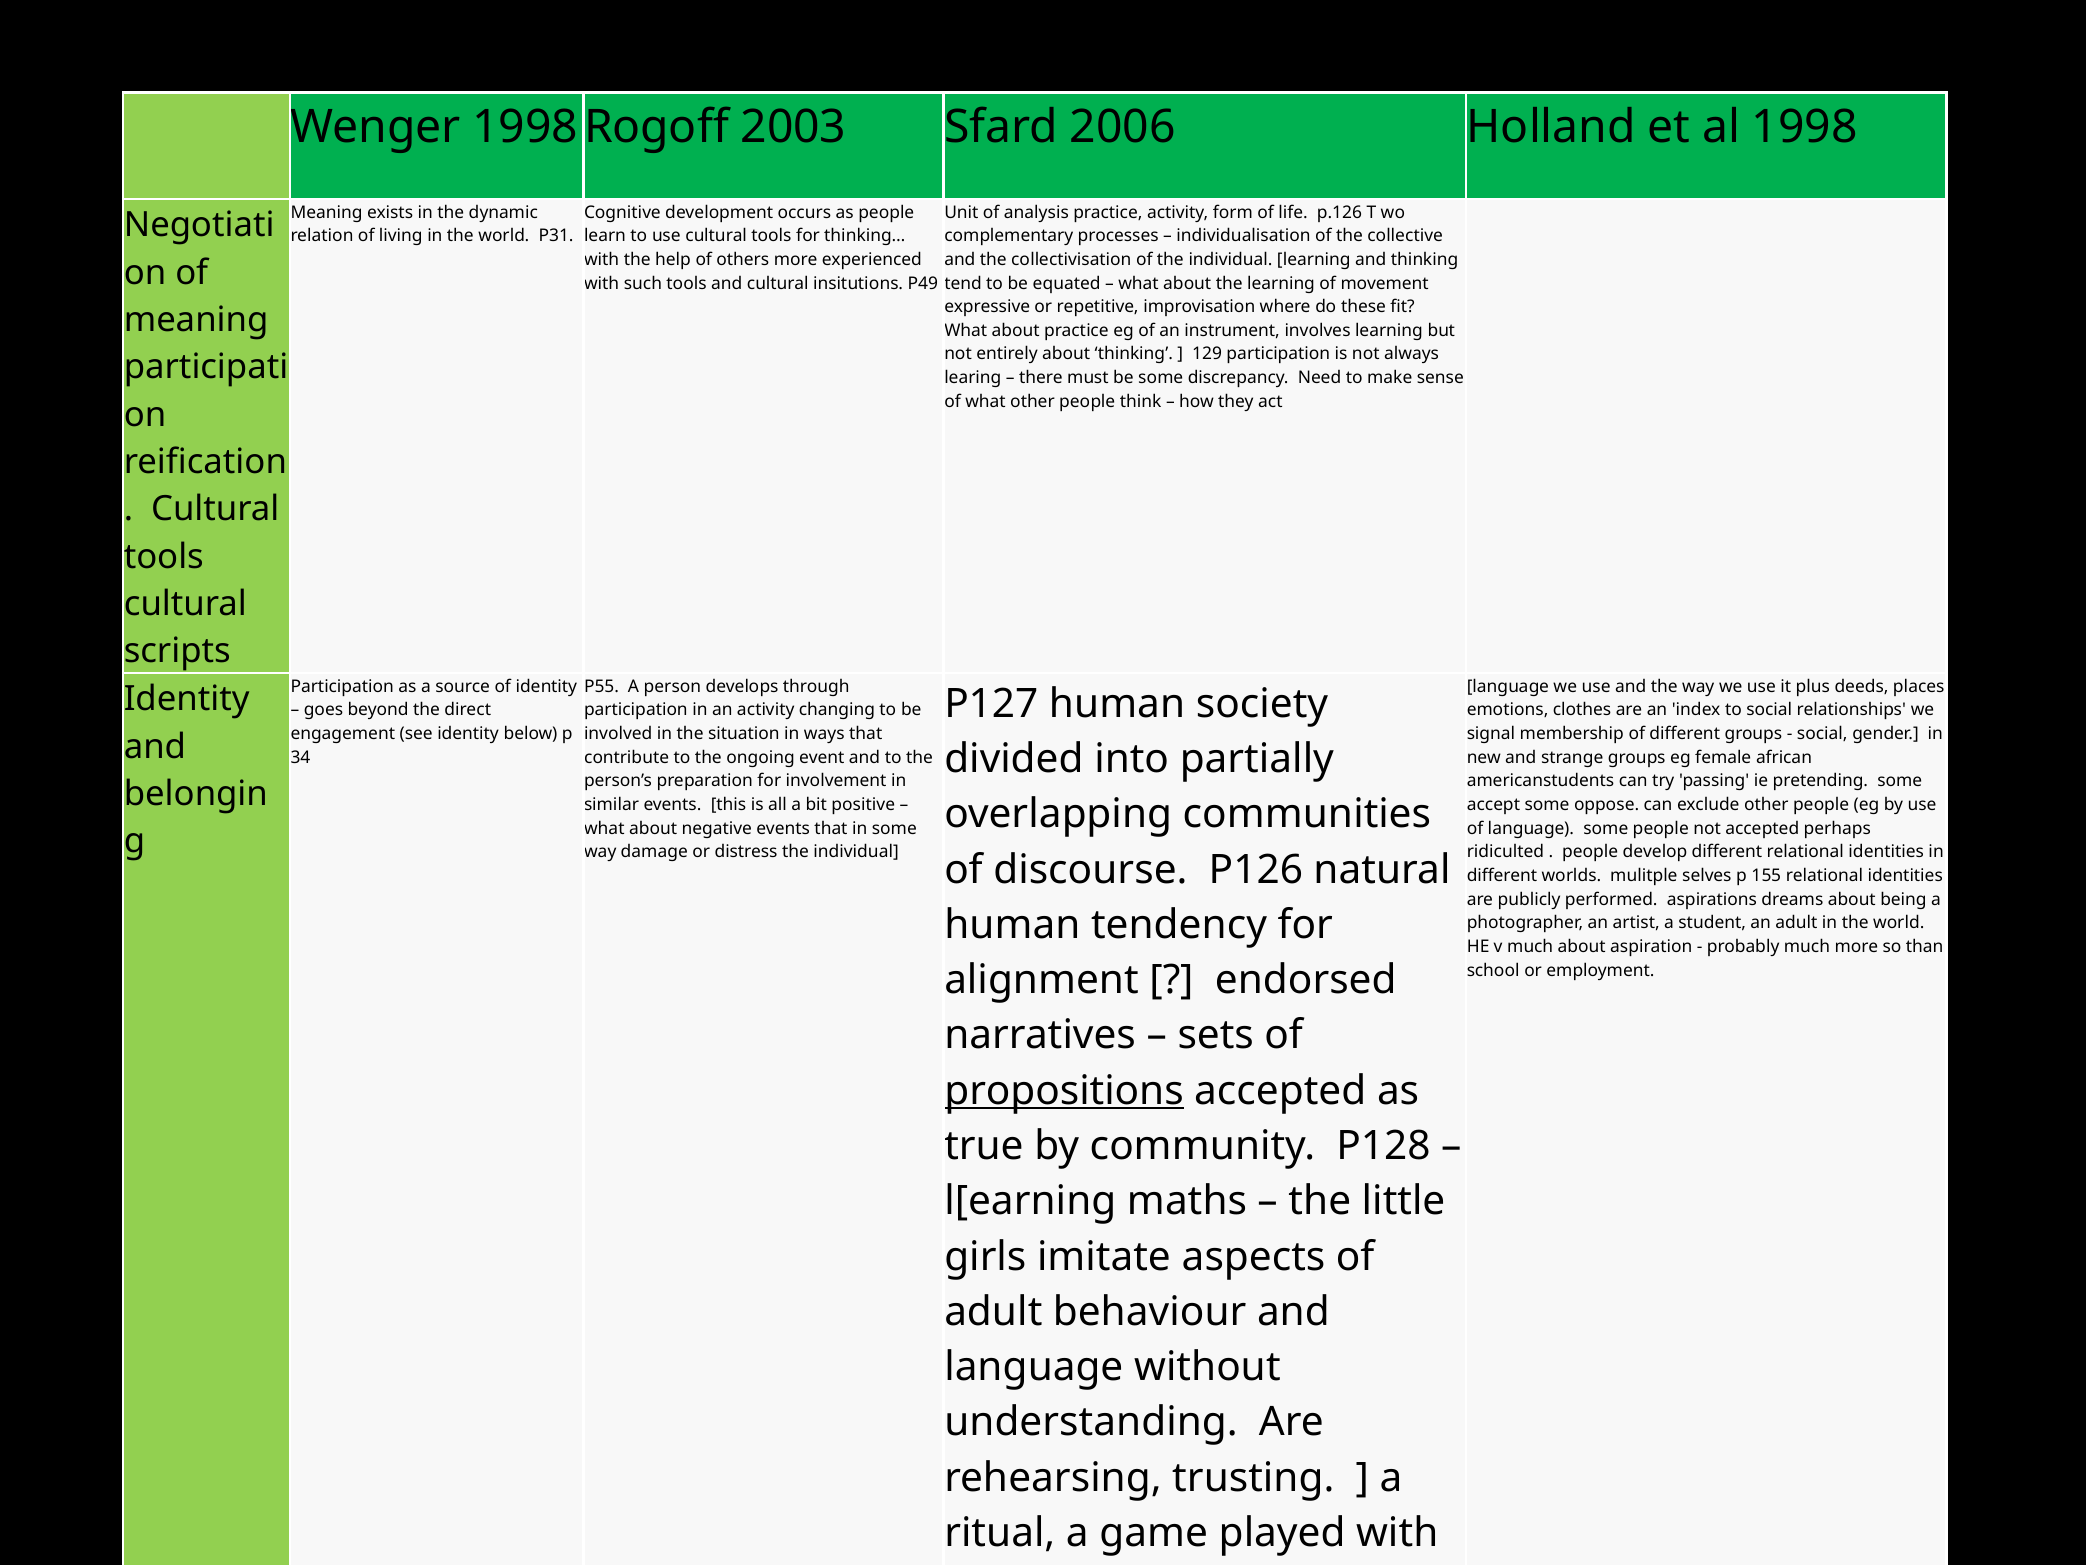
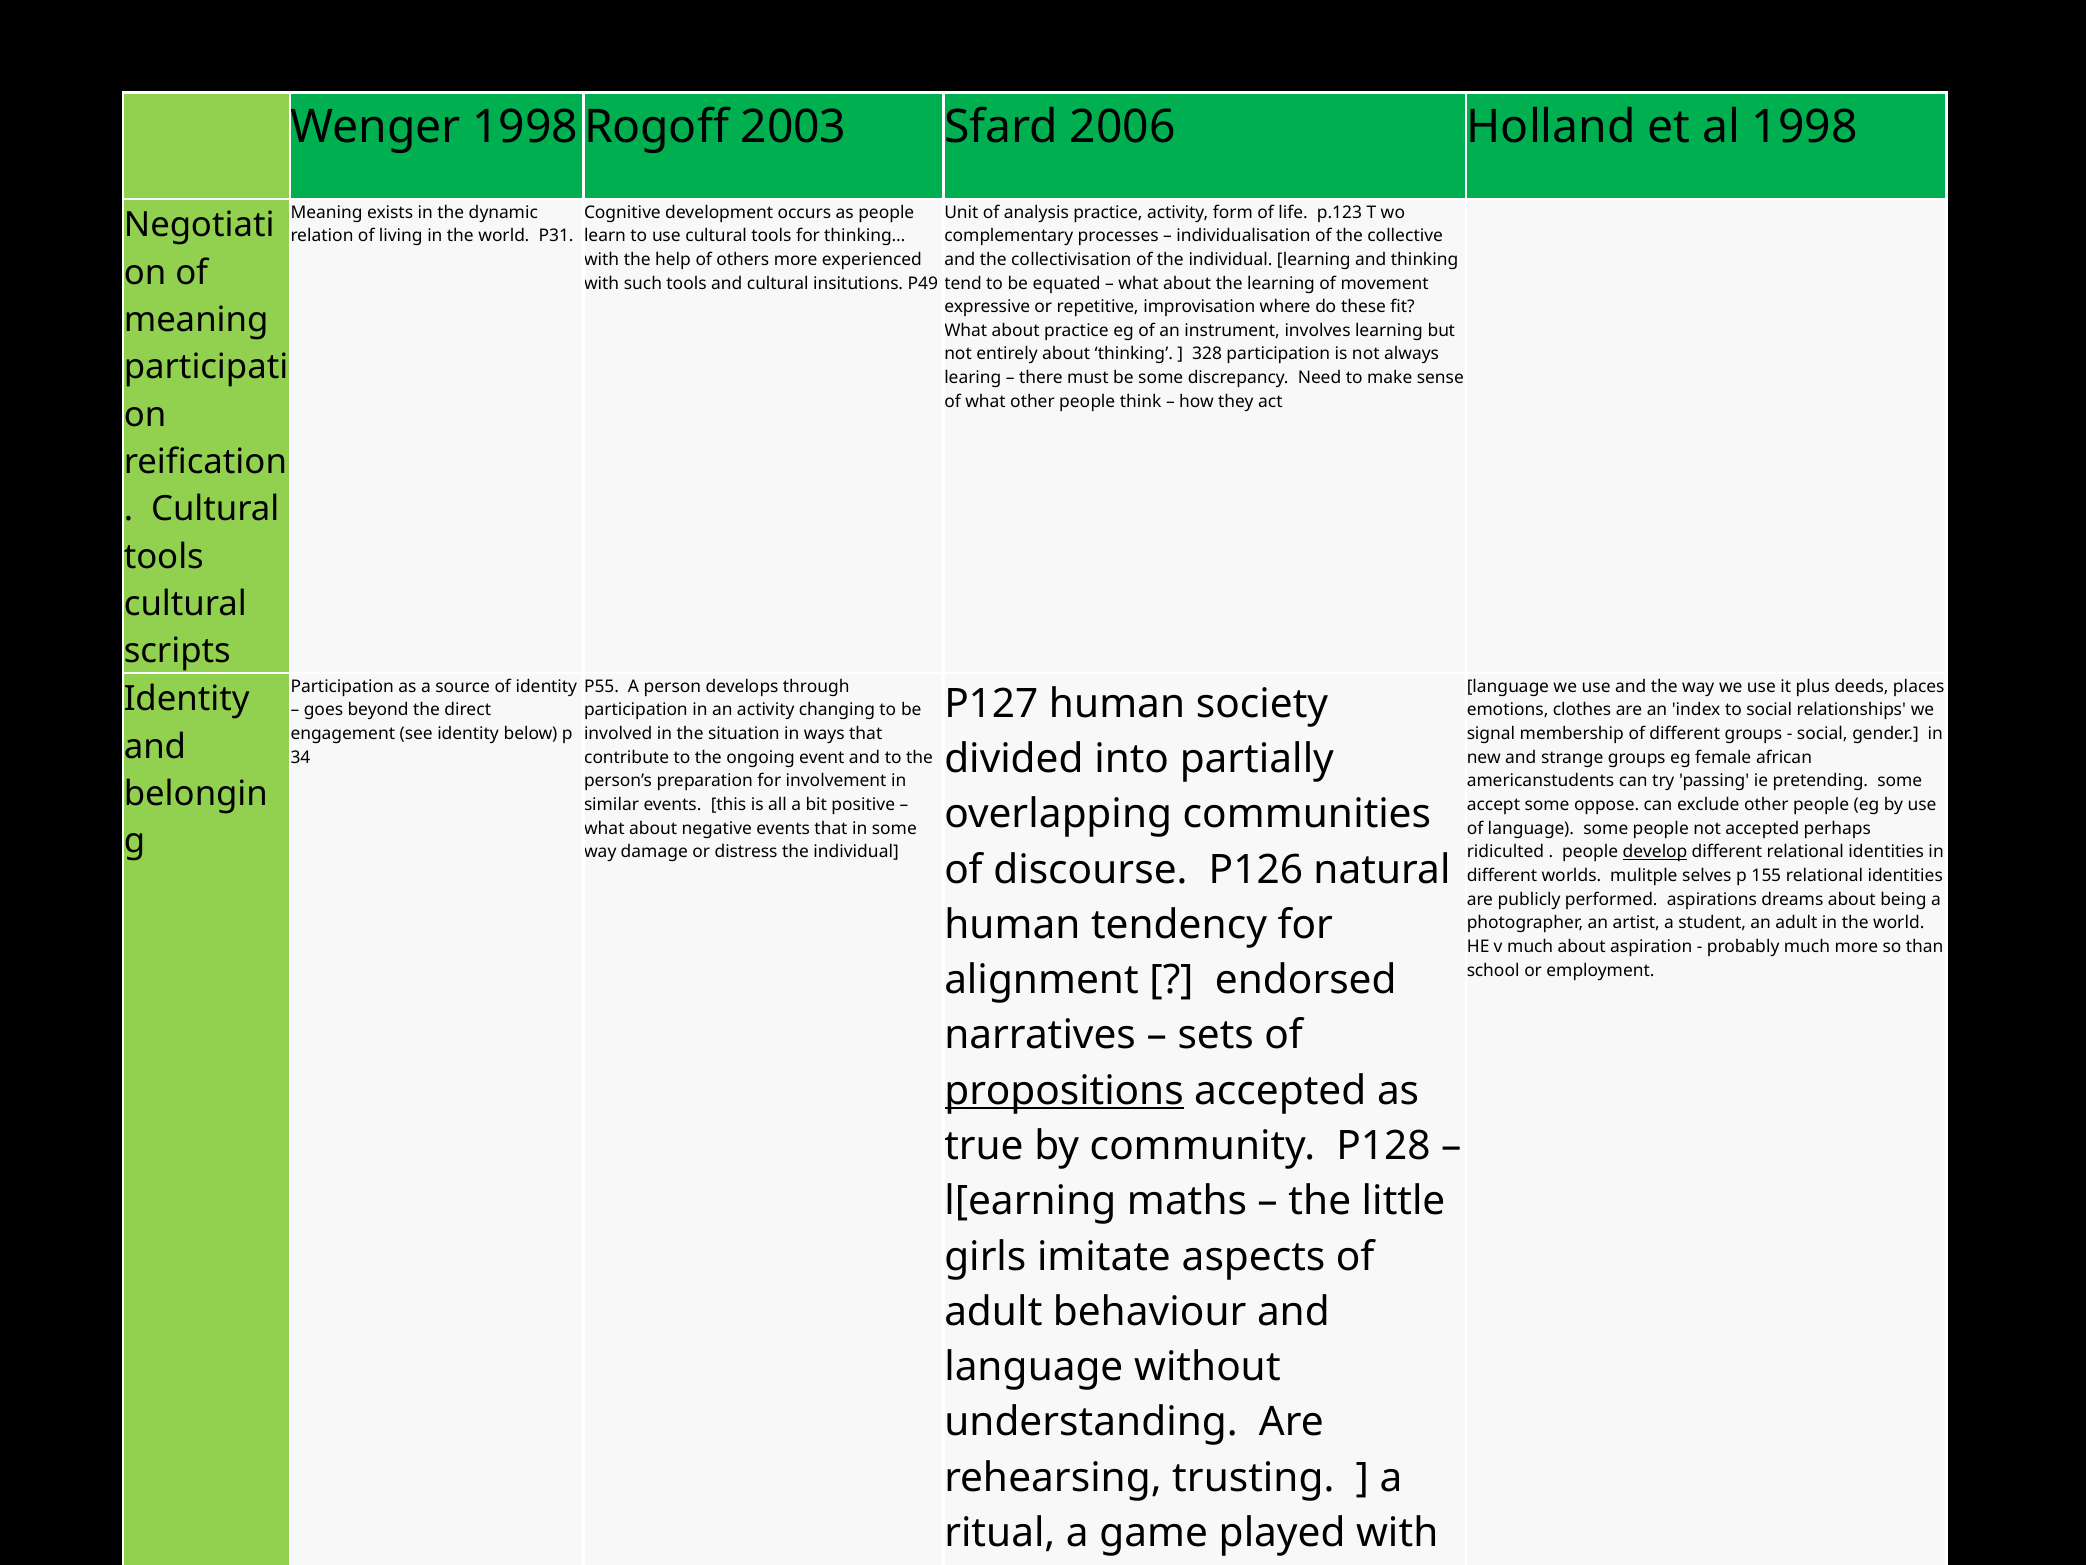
p.126: p.126 -> p.123 (1339, 212)
129: 129 -> 328 (1207, 354)
develop underline: none -> present (1655, 852)
